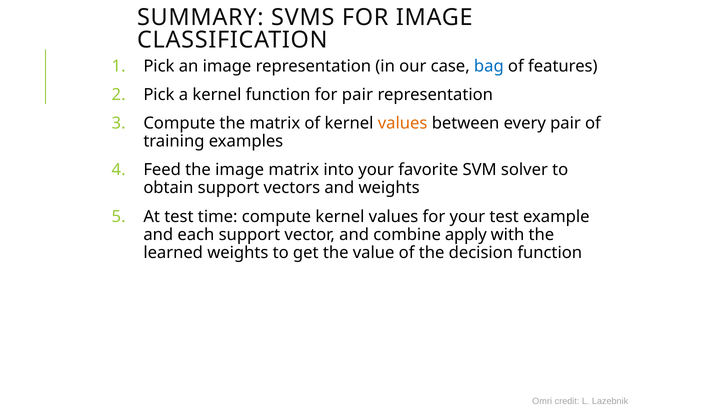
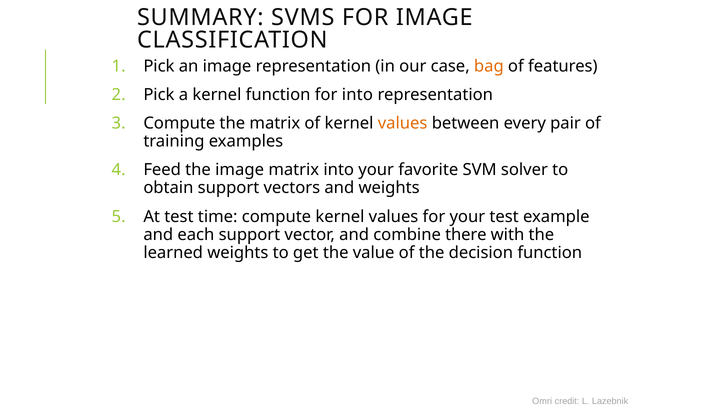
bag colour: blue -> orange (489, 66)
for pair: pair -> into (357, 95)
apply: apply -> there (466, 234)
